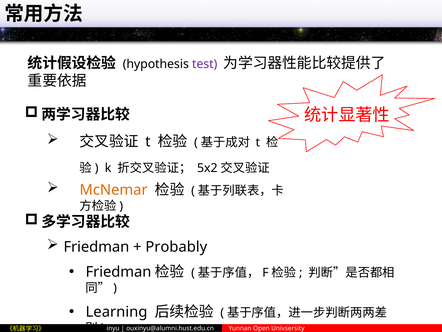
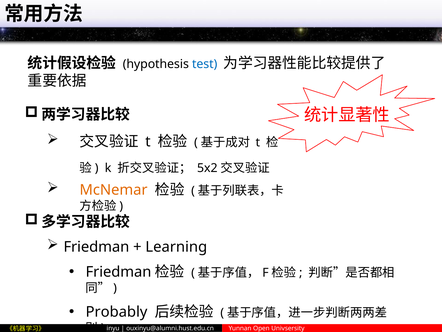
test colour: purple -> blue (205, 64)
Probably: Probably -> Learning (176, 247)
Learning: Learning -> Probably (117, 312)
